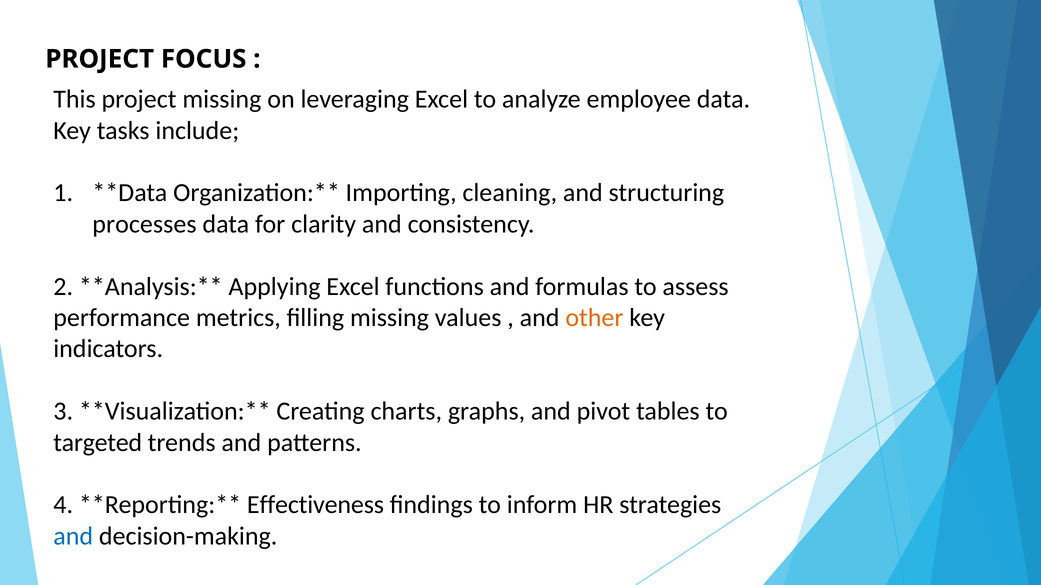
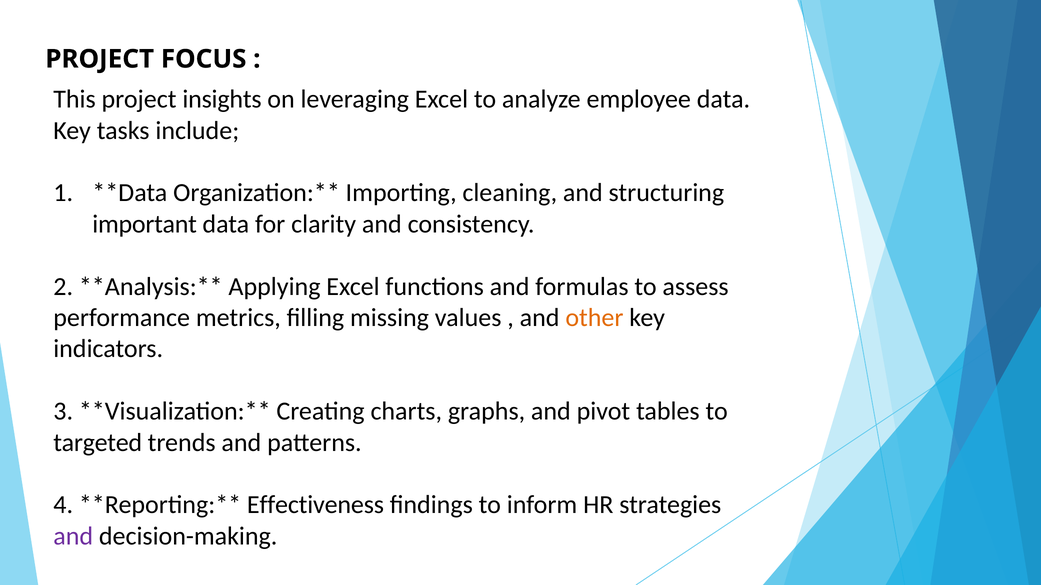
project missing: missing -> insights (222, 99)
processes: processes -> important (145, 224)
and colour: blue -> purple (73, 537)
